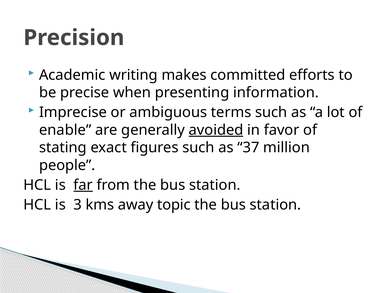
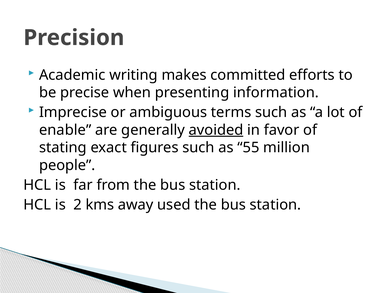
37: 37 -> 55 (248, 148)
far underline: present -> none (83, 185)
3: 3 -> 2 (78, 205)
topic: topic -> used (174, 205)
